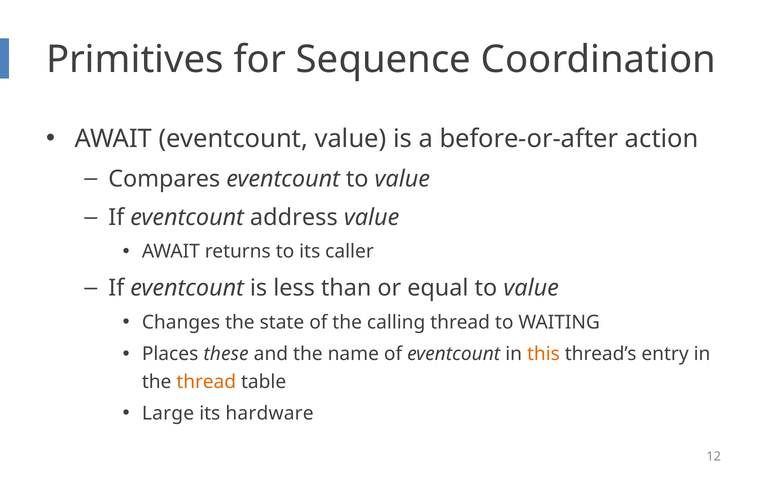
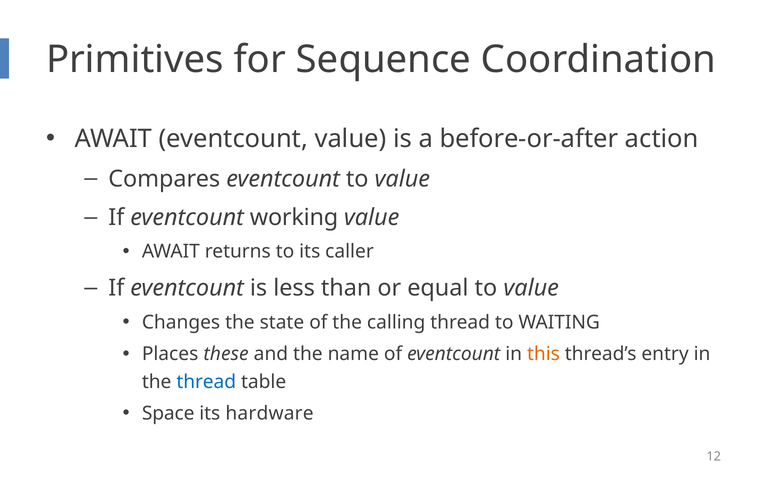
address: address -> working (294, 218)
thread colour: orange -> blue (206, 382)
Large: Large -> Space (168, 414)
